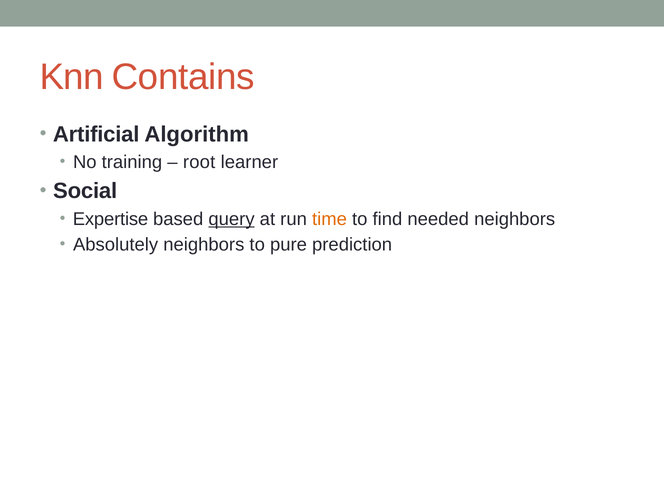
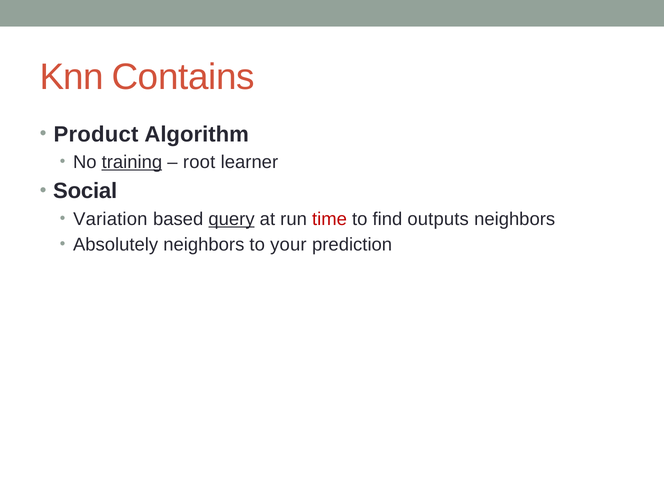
Artificial: Artificial -> Product (96, 134)
training underline: none -> present (132, 162)
Expertise: Expertise -> Variation (110, 219)
time colour: orange -> red (329, 219)
needed: needed -> outputs (438, 219)
pure: pure -> your (288, 245)
